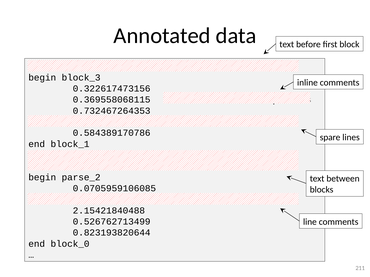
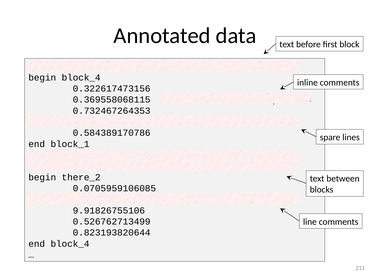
begin block_3: block_3 -> block_4 (81, 78)
parse_2: parse_2 -> there_2 (81, 178)
2.15421840488: 2.15421840488 -> 9.91826755106 (109, 211)
end block_0: block_0 -> block_4 (70, 244)
